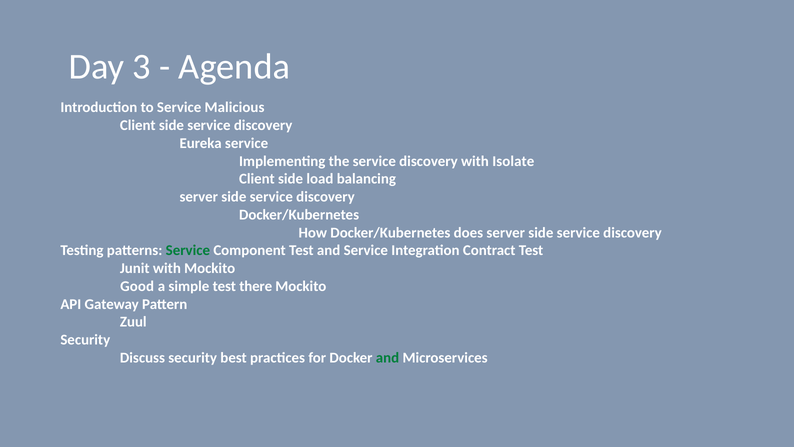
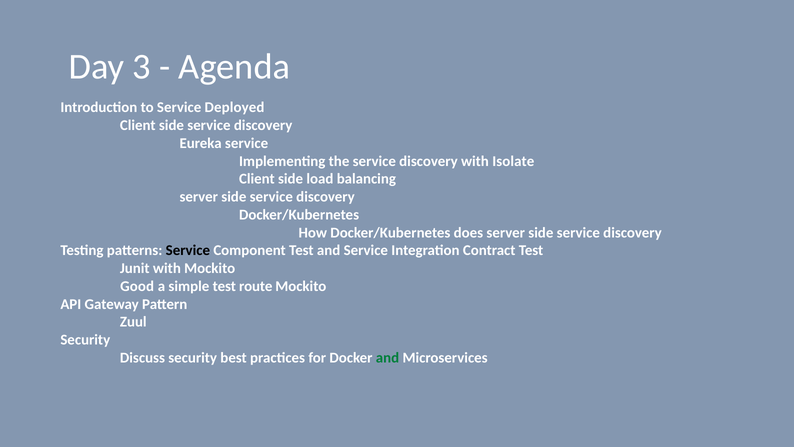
Malicious: Malicious -> Deployed (234, 107)
Service colour: green -> black (188, 250)
there: there -> route (256, 286)
